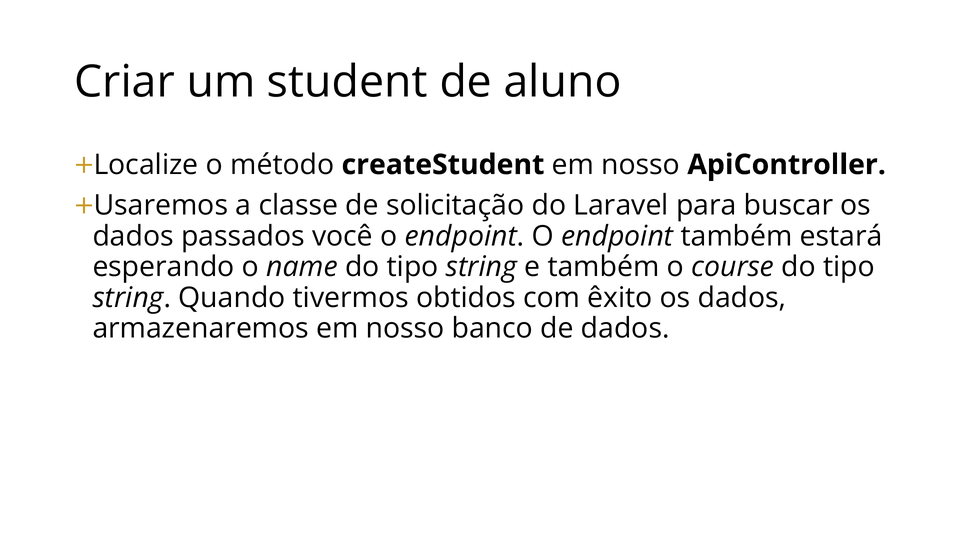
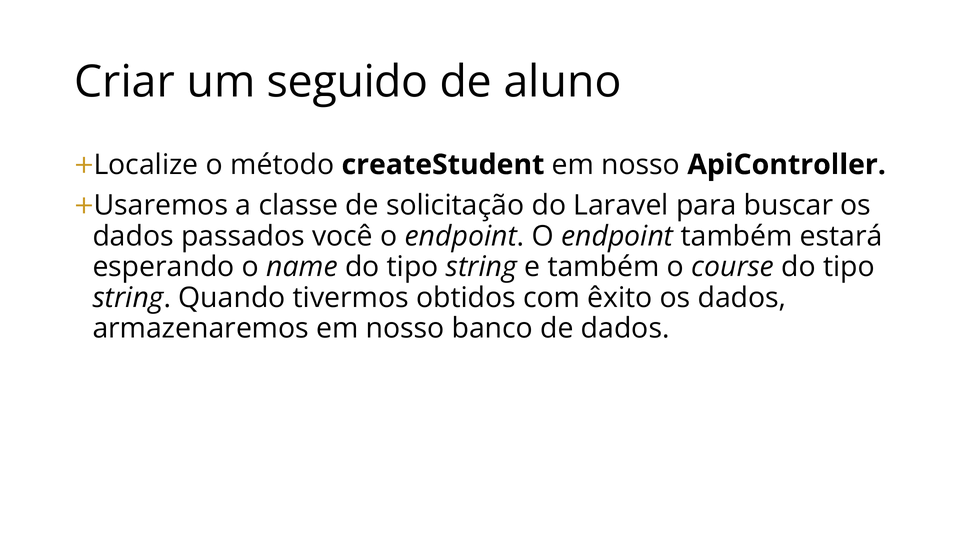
student: student -> seguido (348, 82)
